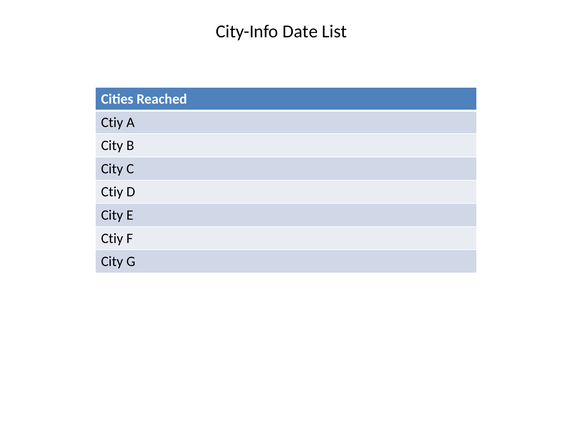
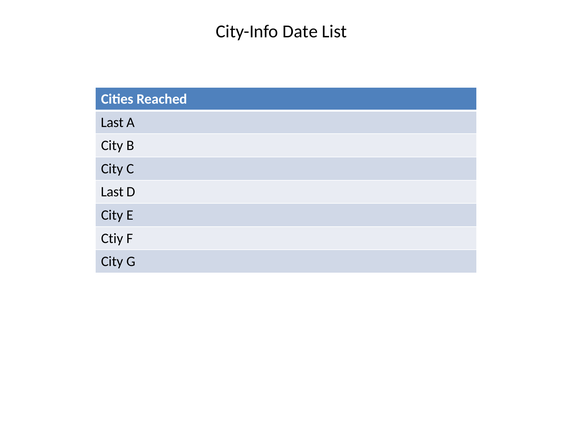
Ctiy: Ctiy -> Last (112, 122)
Ctiy: Ctiy -> Last (112, 192)
